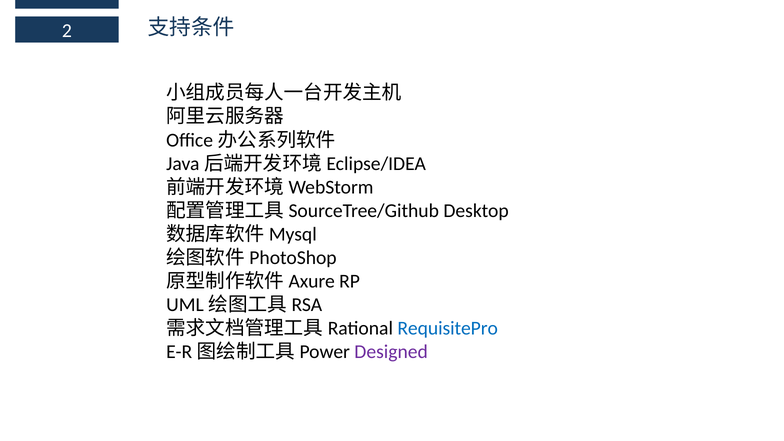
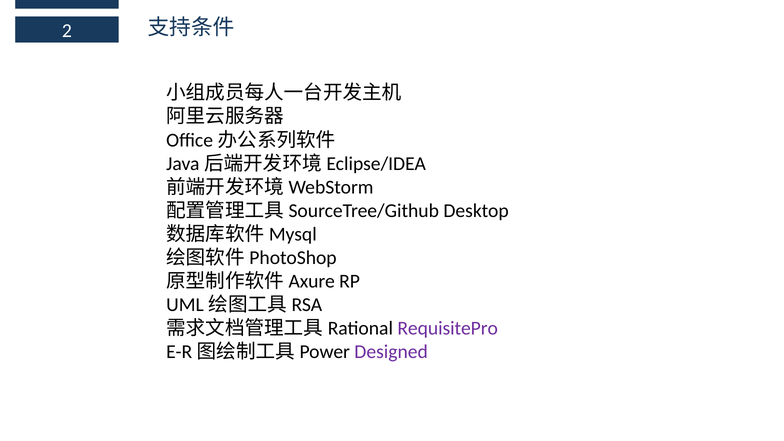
RequisitePro colour: blue -> purple (448, 328)
